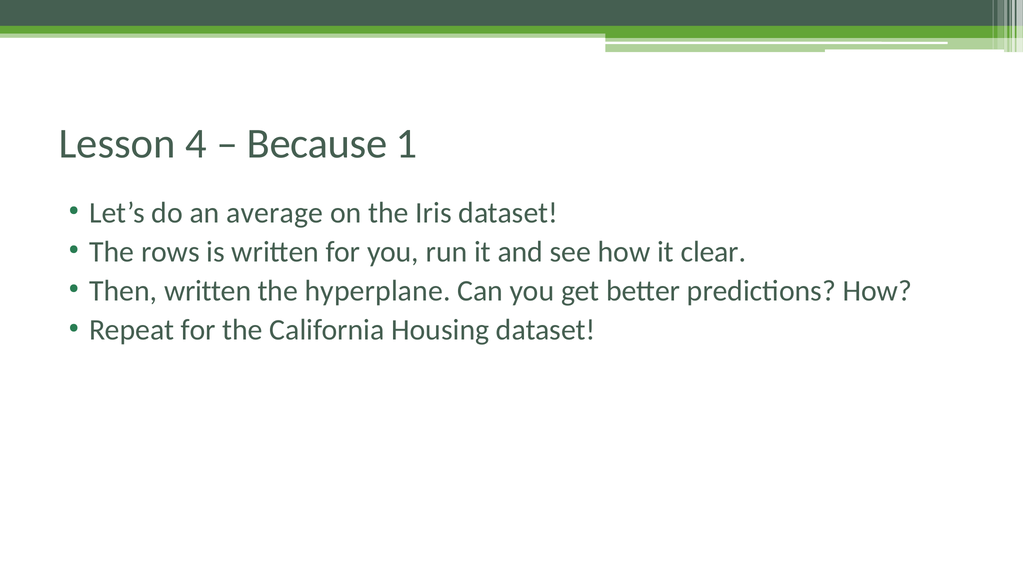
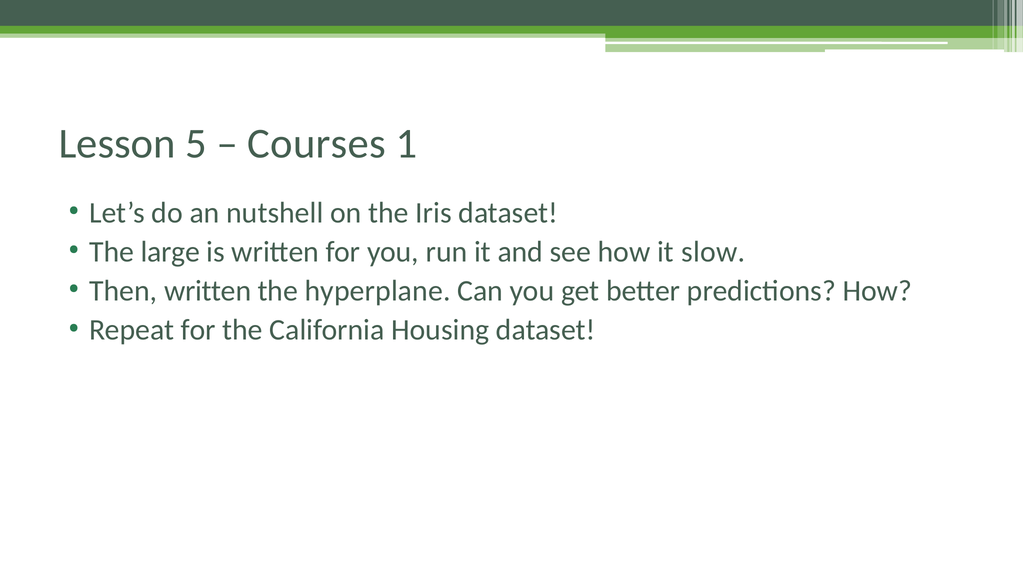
4: 4 -> 5 (196, 144)
Because: Because -> Courses (317, 144)
average: average -> nutshell (275, 213)
rows: rows -> large (170, 252)
clear: clear -> slow (713, 252)
